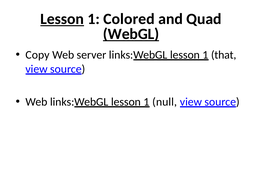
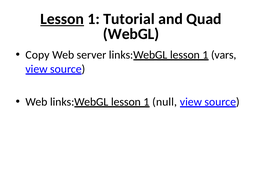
Colored: Colored -> Tutorial (129, 19)
WebGL underline: present -> none (131, 34)
that: that -> vars (224, 55)
